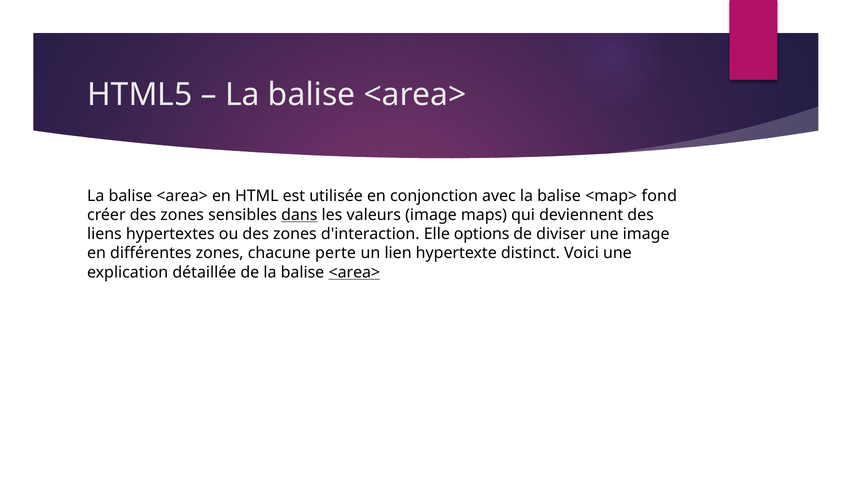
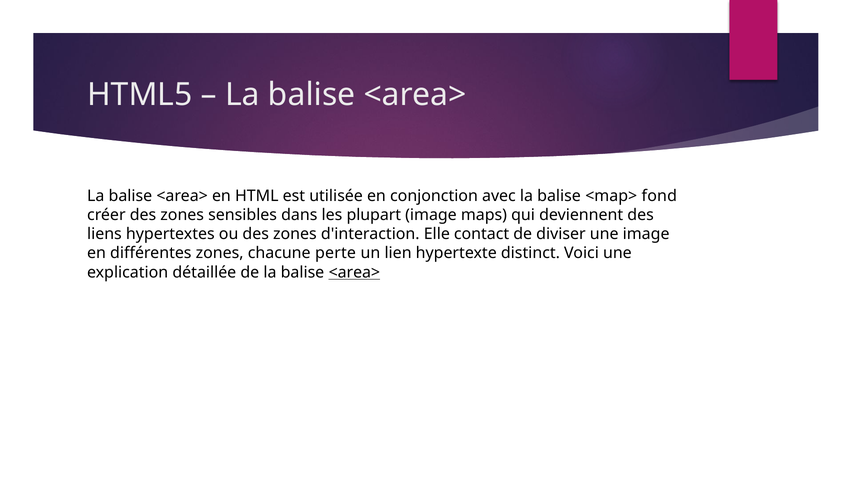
dans underline: present -> none (299, 215)
valeurs: valeurs -> plupart (374, 215)
options: options -> contact (482, 234)
